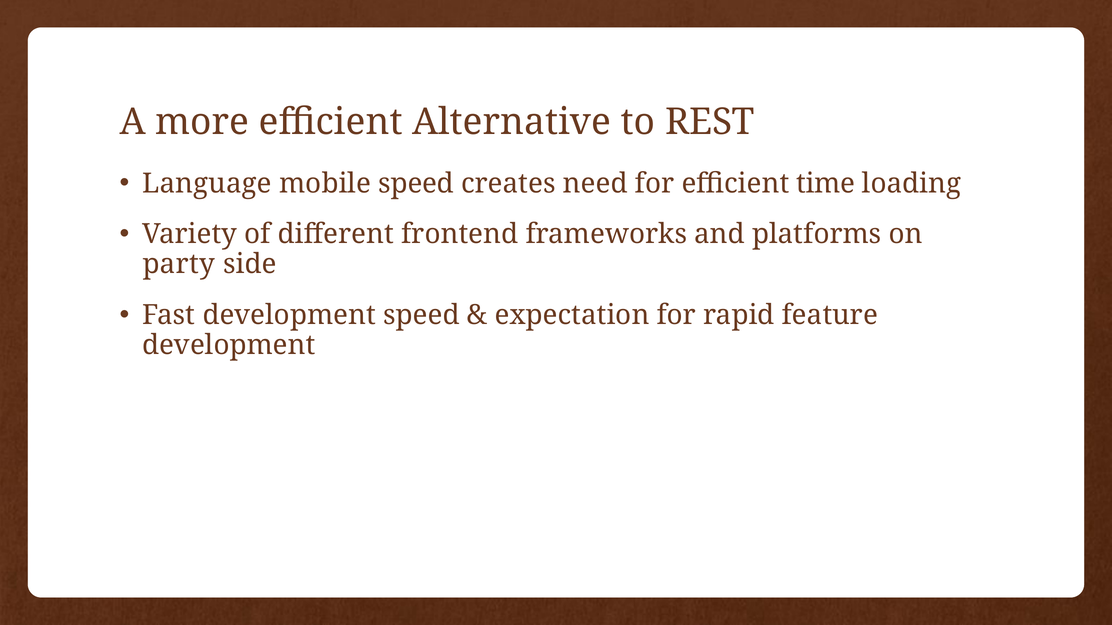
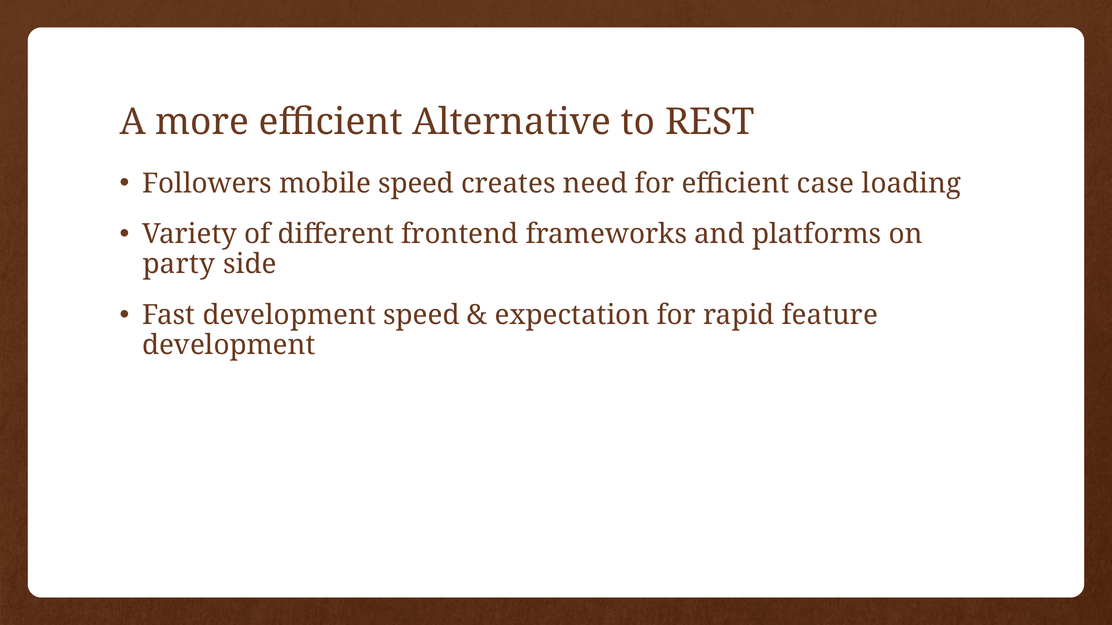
Language: Language -> Followers (207, 184)
time: time -> case (826, 184)
